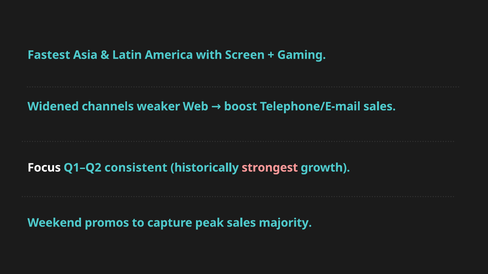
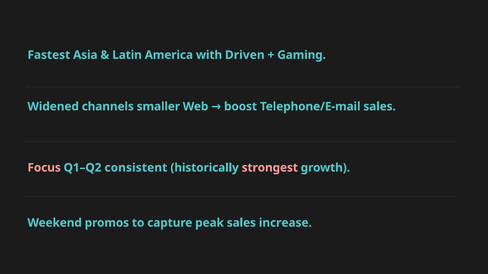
Screen: Screen -> Driven (245, 55)
weaker: weaker -> smaller (158, 107)
Focus colour: white -> pink (44, 168)
majority: majority -> increase (285, 223)
